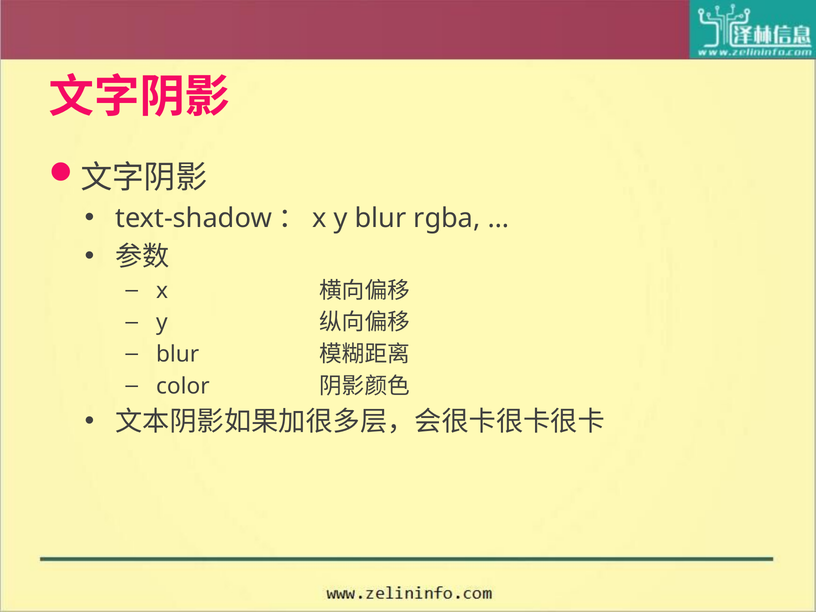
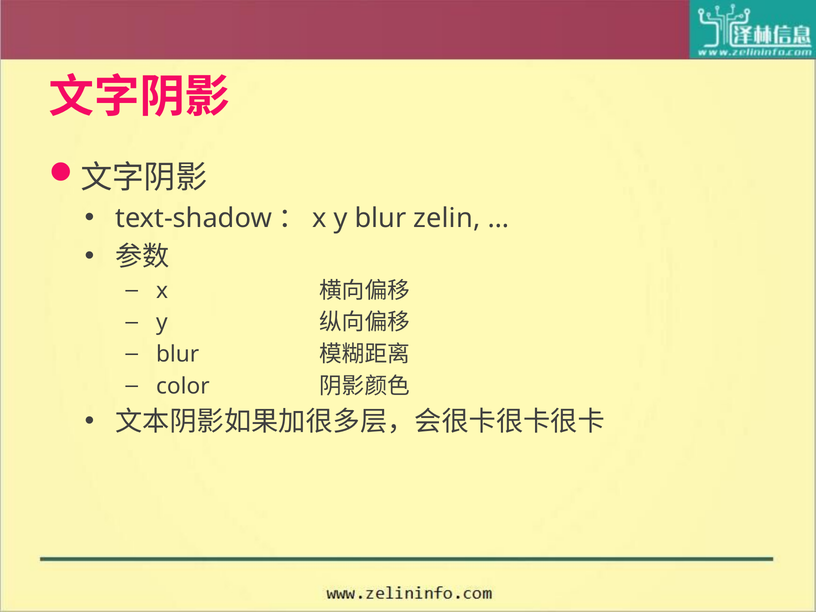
rgba: rgba -> zelin (447, 218)
